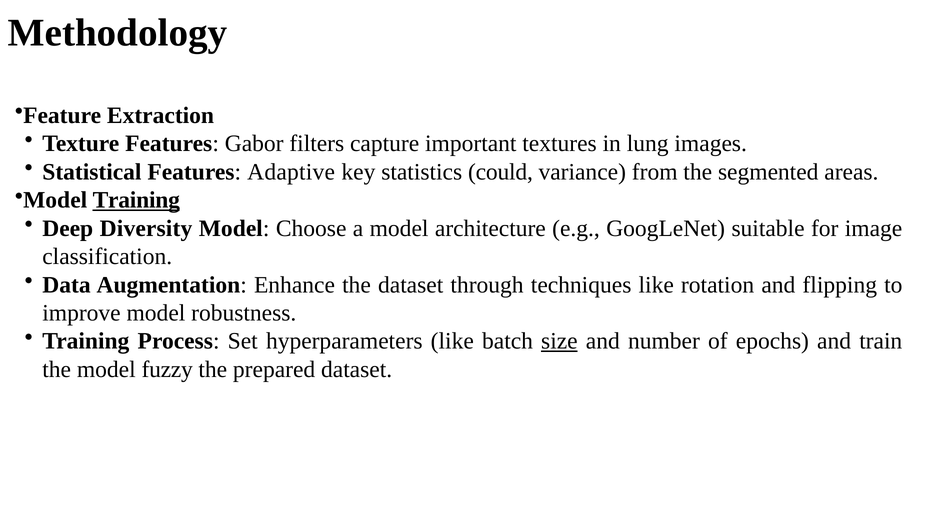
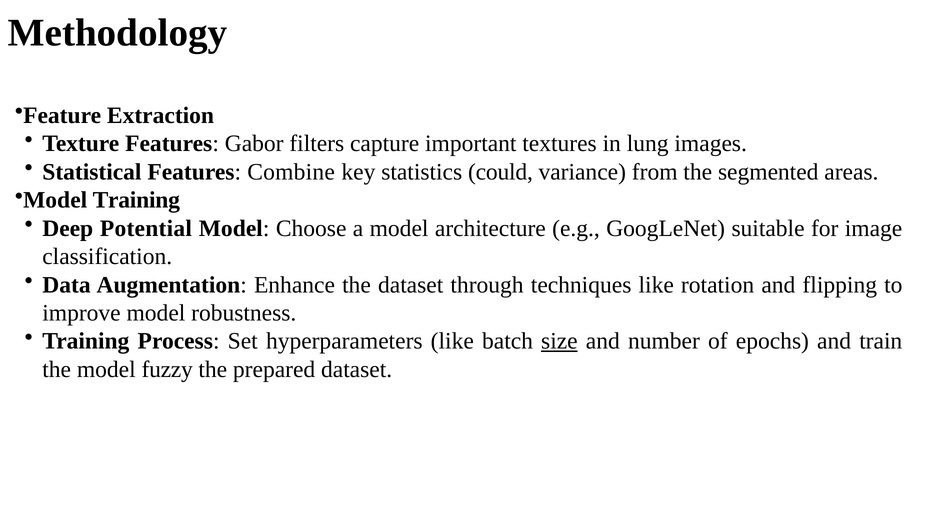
Adaptive: Adaptive -> Combine (291, 172)
Training underline: present -> none (136, 200)
Diversity: Diversity -> Potential (146, 228)
